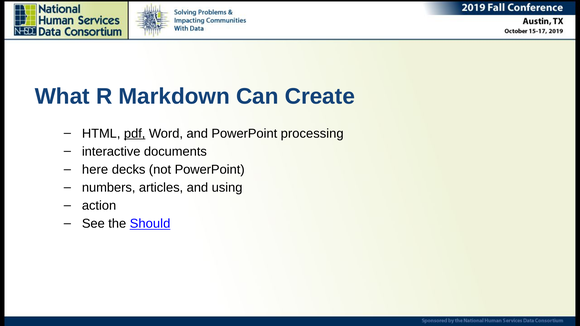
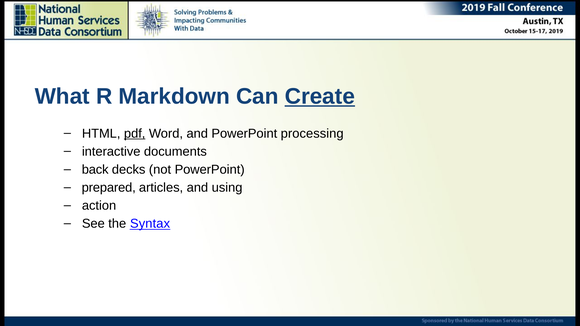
Create underline: none -> present (320, 96)
here: here -> back (95, 170)
numbers: numbers -> prepared (109, 188)
Should: Should -> Syntax (150, 224)
